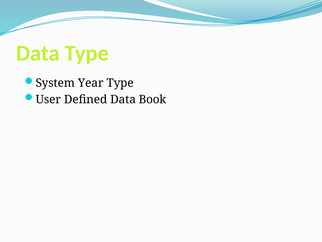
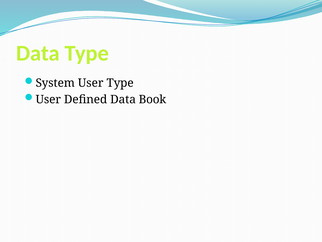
System Year: Year -> User (91, 83)
